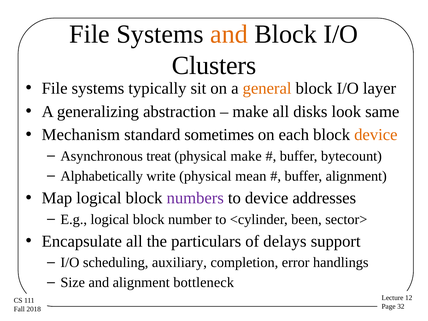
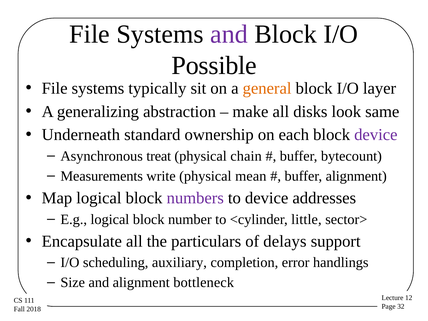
and colour: orange -> purple (229, 34)
Clusters: Clusters -> Possible (214, 66)
Mechanism: Mechanism -> Underneath (81, 135)
sometimes: sometimes -> ownership (219, 135)
device colour: orange -> purple (376, 135)
physical make: make -> chain (246, 156)
Alphabetically: Alphabetically -> Measurements (102, 176)
been: been -> little (306, 219)
